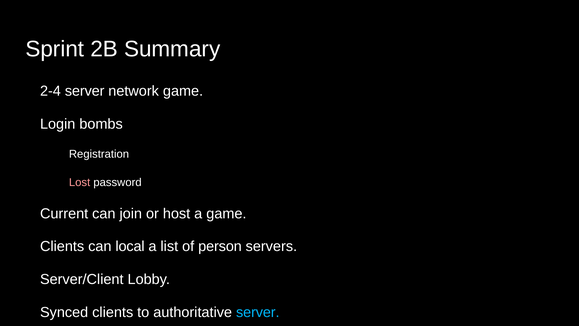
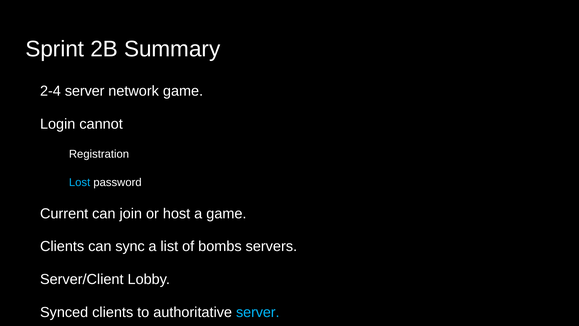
bombs: bombs -> cannot (101, 124)
Lost colour: pink -> light blue (80, 182)
local: local -> sync (130, 246)
person: person -> bombs (220, 246)
